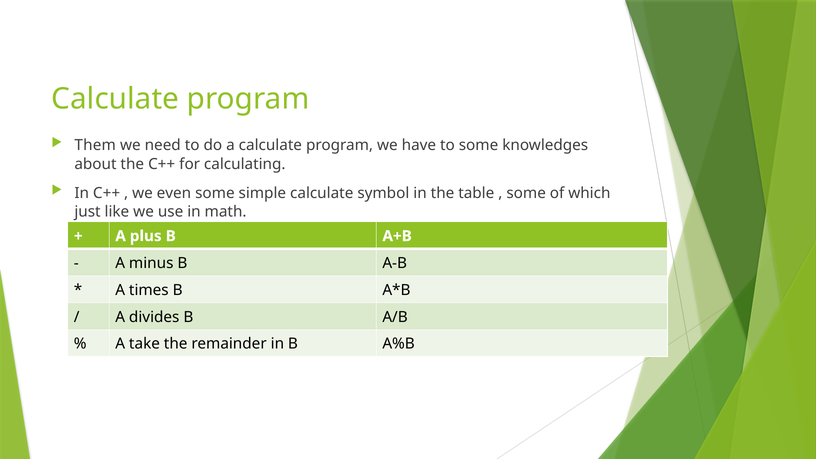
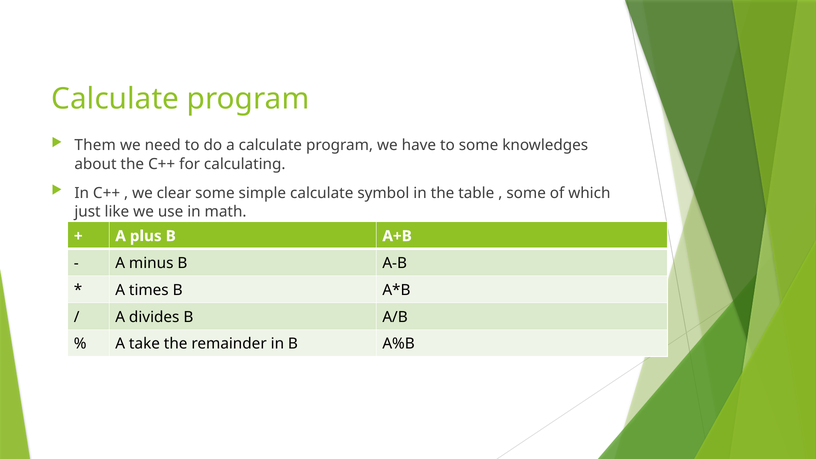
even: even -> clear (174, 193)
